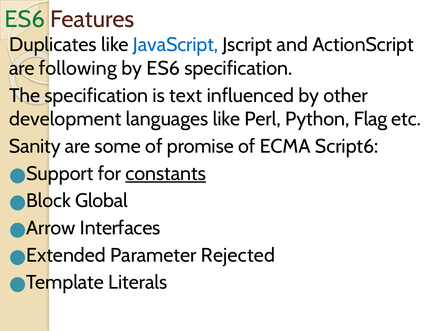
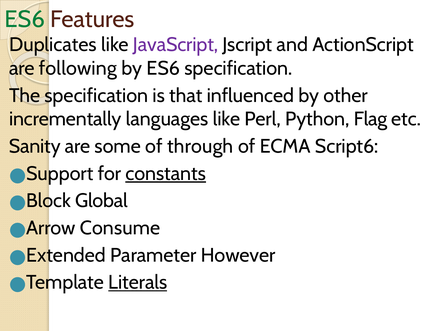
JavaScript colour: blue -> purple (175, 45)
text: text -> that (186, 96)
development: development -> incrementally (65, 119)
promise: promise -> through (200, 147)
Interfaces: Interfaces -> Consume (120, 228)
Rejected: Rejected -> However (238, 256)
Literals underline: none -> present (138, 283)
